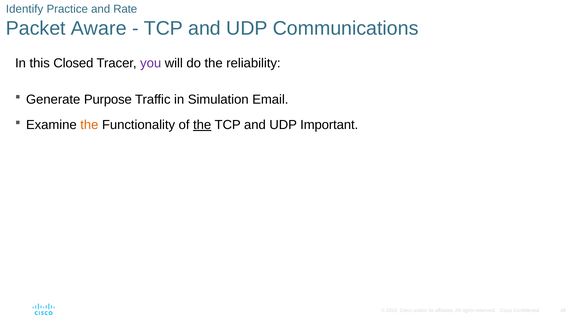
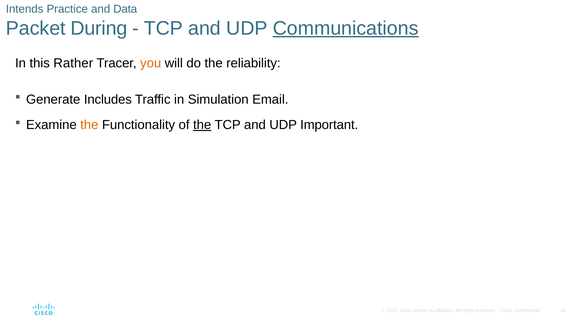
Identify: Identify -> Intends (25, 9)
Rate: Rate -> Data (125, 9)
Aware: Aware -> During (99, 28)
Communications underline: none -> present (346, 28)
Closed: Closed -> Rather (73, 63)
you colour: purple -> orange (151, 63)
Purpose: Purpose -> Includes (108, 99)
